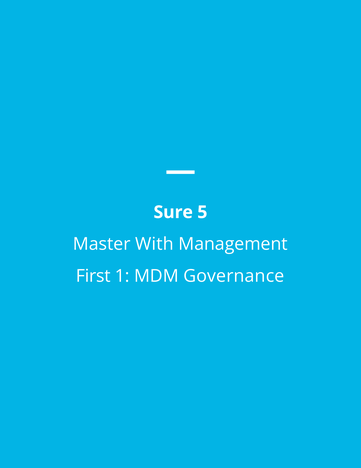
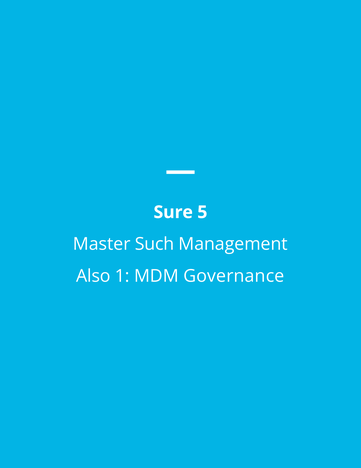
With: With -> Such (155, 244)
First: First -> Also (93, 276)
